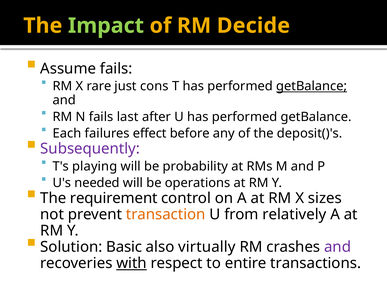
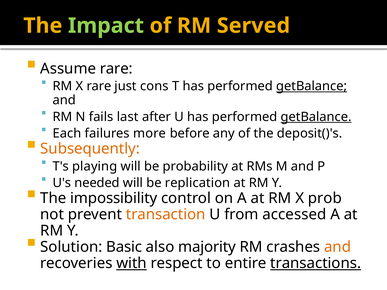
Decide: Decide -> Served (253, 26)
Assume fails: fails -> rare (116, 69)
getBalance underline: none -> present (316, 117)
effect: effect -> more (150, 134)
Subsequently colour: purple -> orange (90, 149)
operations: operations -> replication (198, 183)
requirement: requirement -> impossibility (114, 198)
sizes: sizes -> prob (325, 198)
relatively: relatively -> accessed (294, 215)
virtually: virtually -> majority (207, 247)
and colour: purple -> orange (338, 247)
transactions underline: none -> present (316, 263)
